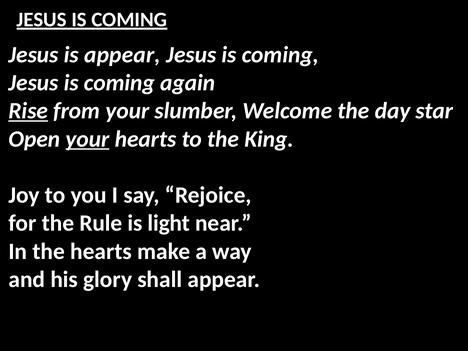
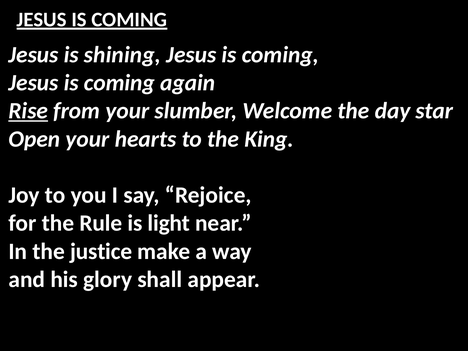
is appear: appear -> shining (122, 55)
your underline: present -> none (88, 139)
the hearts: hearts -> justice (101, 251)
